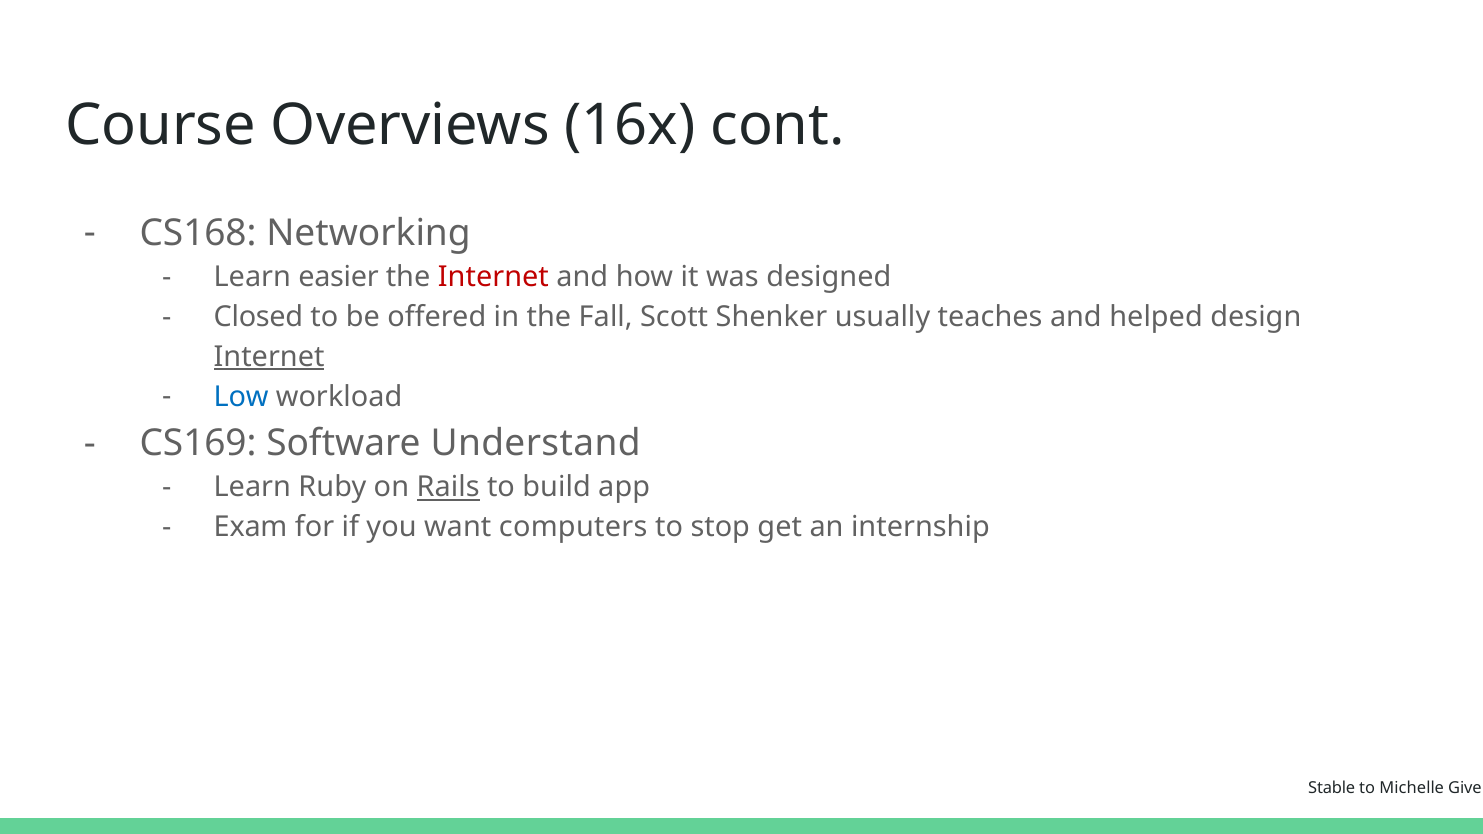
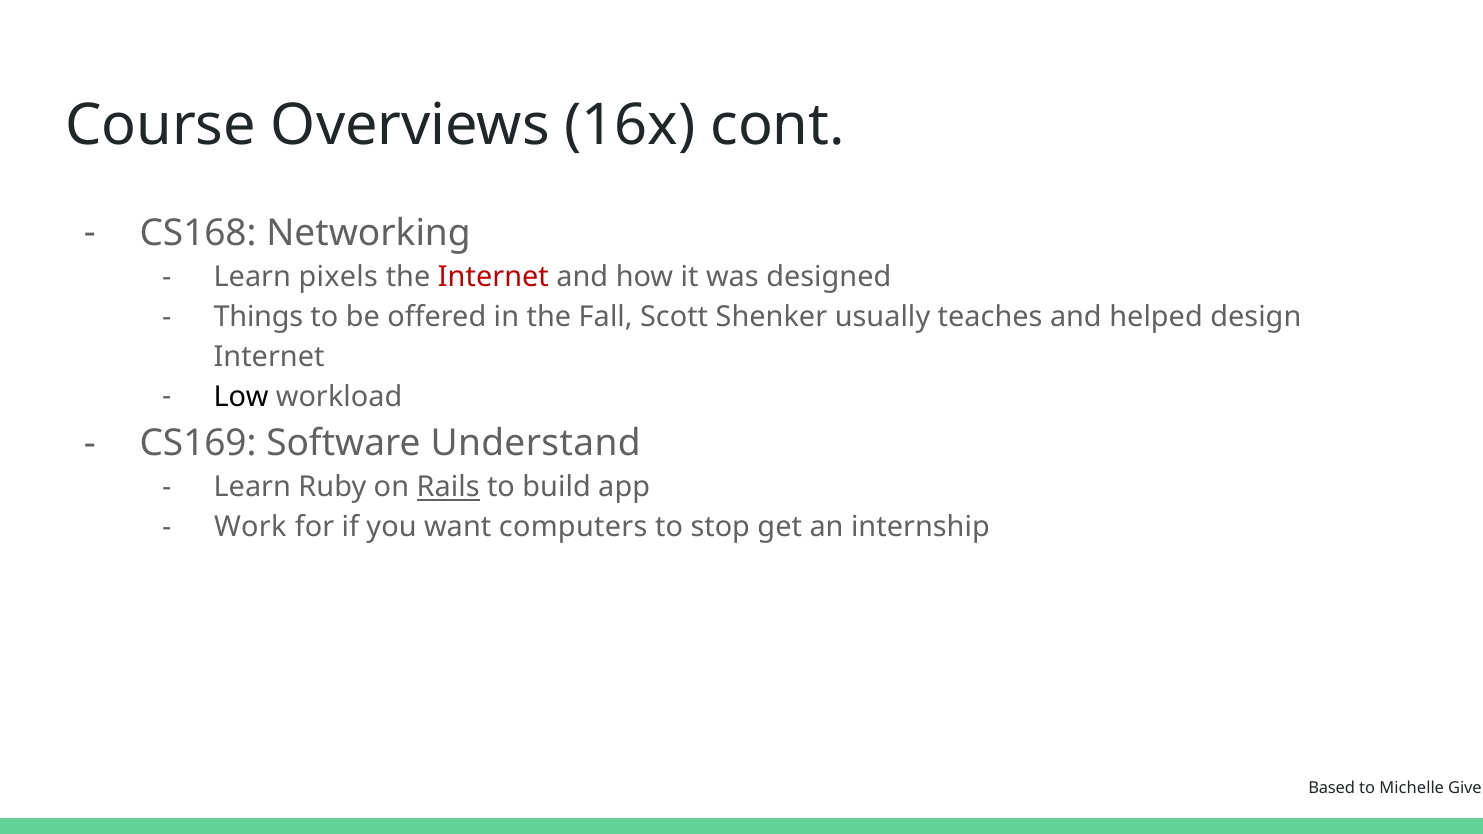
easier: easier -> pixels (338, 277)
Closed: Closed -> Things (258, 317)
Internet underline: present -> none (269, 357)
Low colour: blue -> black (241, 397)
Exam: Exam -> Work (250, 527)
Stable: Stable -> Based (1332, 789)
